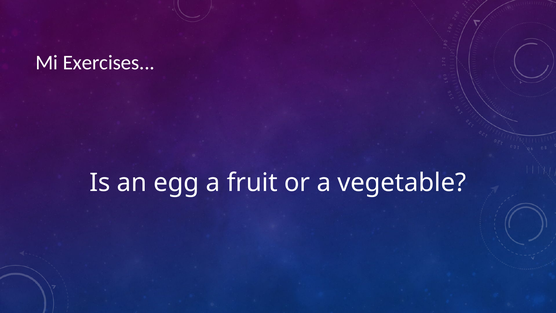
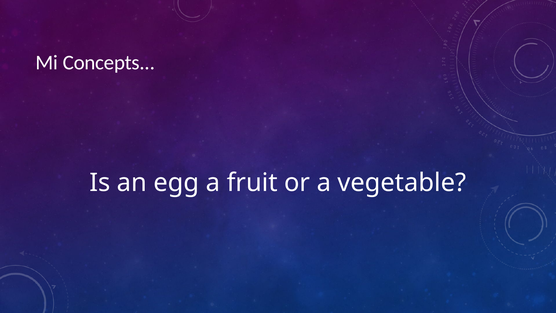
Exercises: Exercises -> Concepts (109, 62)
